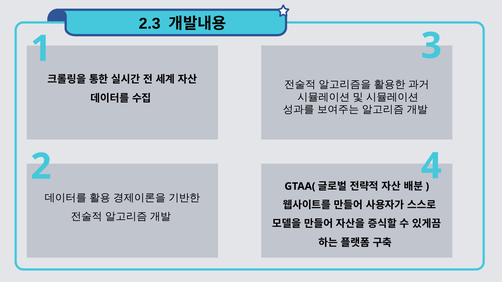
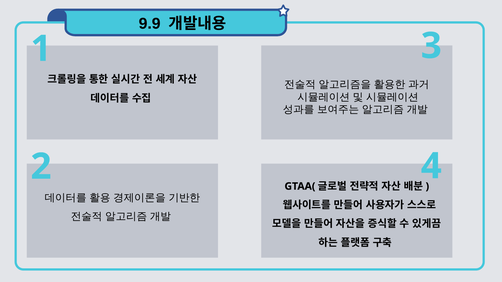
2.3: 2.3 -> 9.9 (150, 24)
